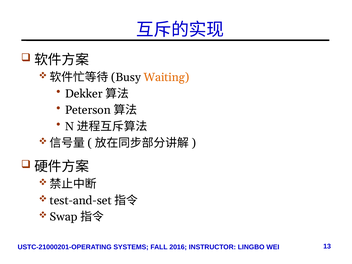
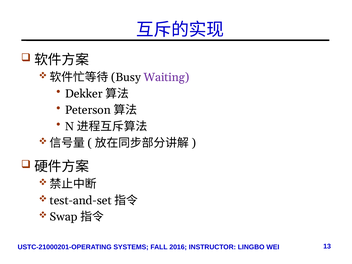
Waiting colour: orange -> purple (166, 77)
